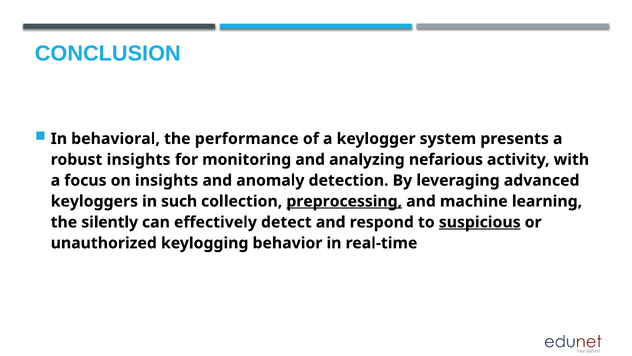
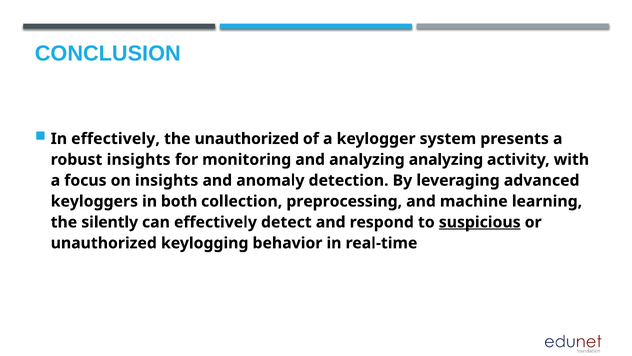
In behavioral: behavioral -> effectively (116, 139)
the performance: performance -> unauthorized (247, 139)
analyzing nefarious: nefarious -> analyzing (446, 159)
such: such -> both (179, 201)
preprocessing underline: present -> none (344, 201)
